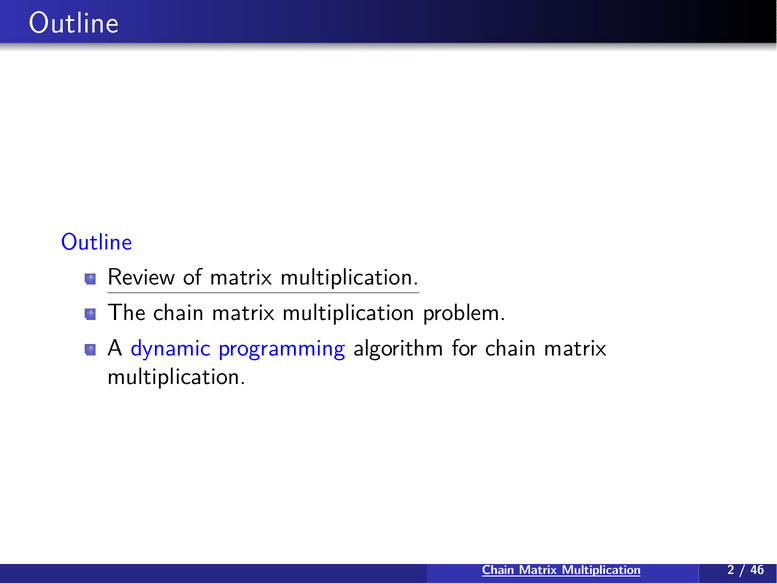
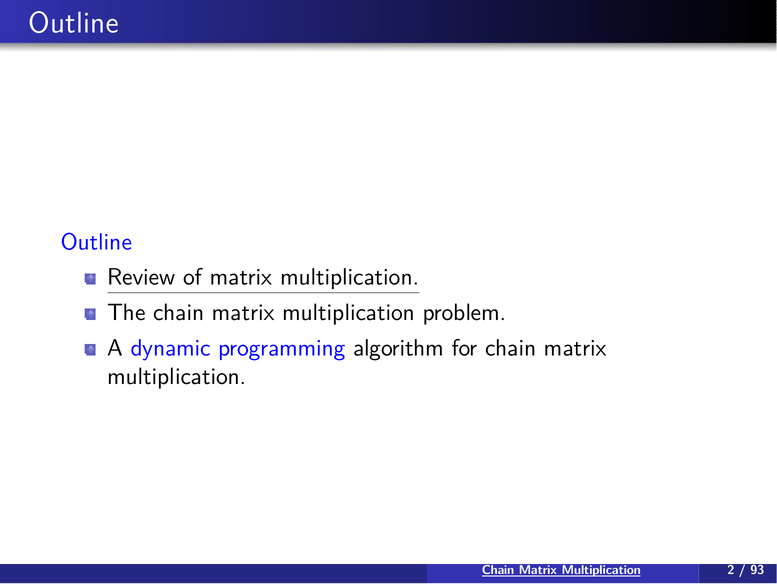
46: 46 -> 93 (757, 569)
